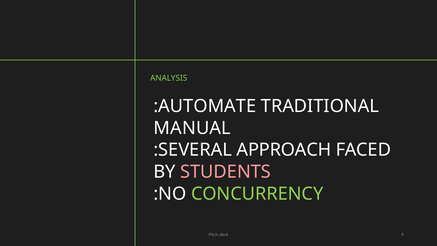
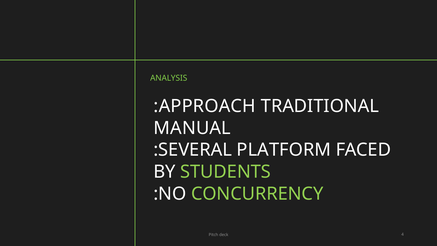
:AUTOMATE: :AUTOMATE -> :APPROACH (205, 106)
APPROACH: APPROACH -> PLATFORM (284, 150)
STUDENTS colour: pink -> light green (226, 172)
